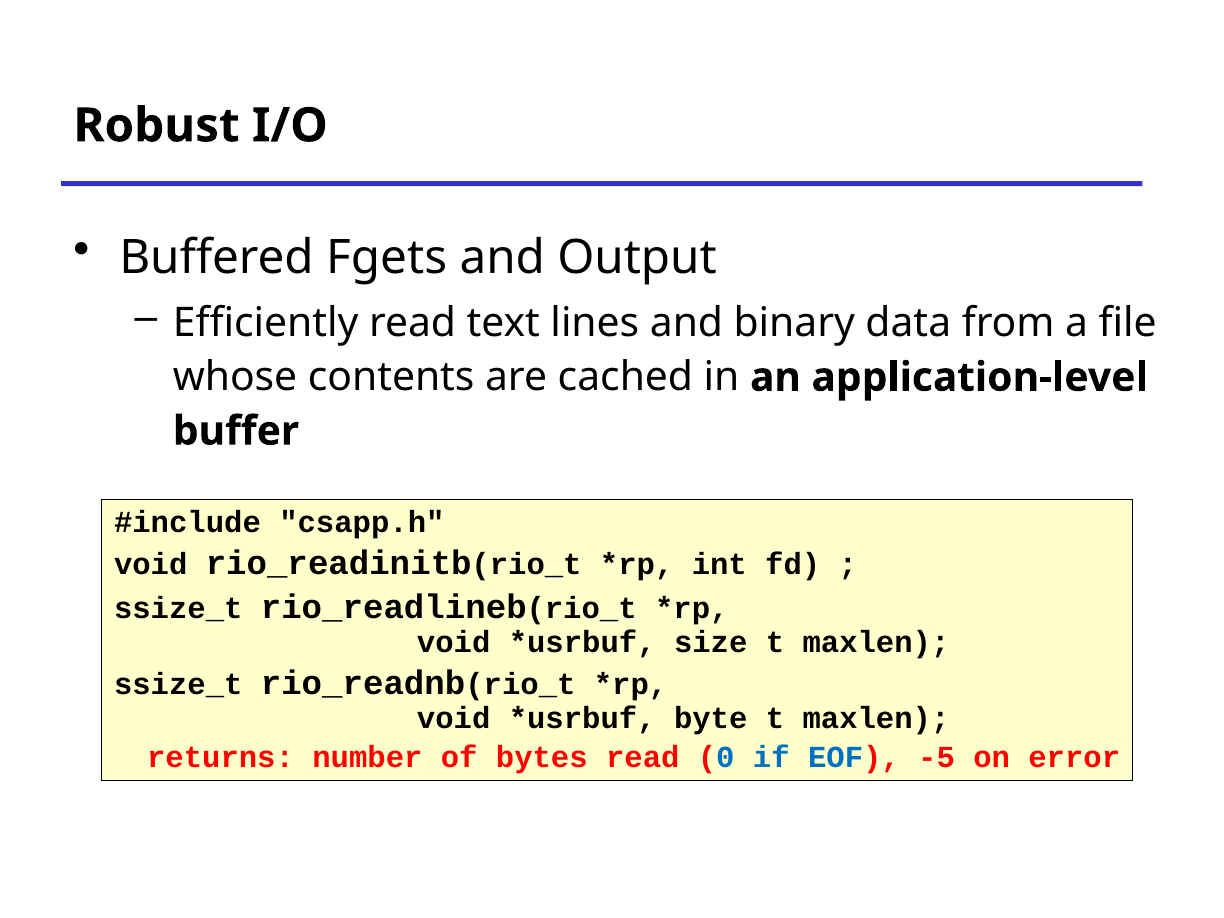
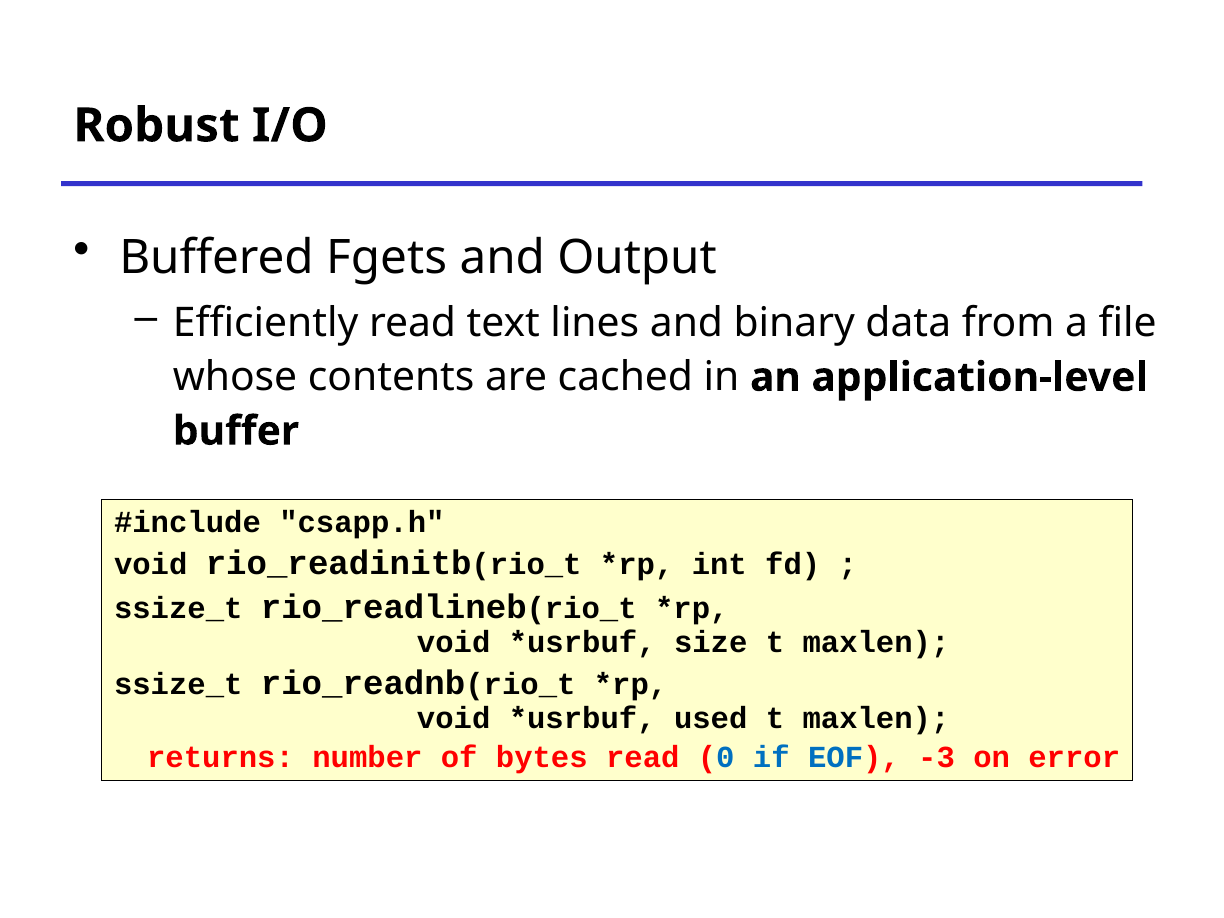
byte: byte -> used (711, 719)
-5: -5 -> -3 (937, 758)
